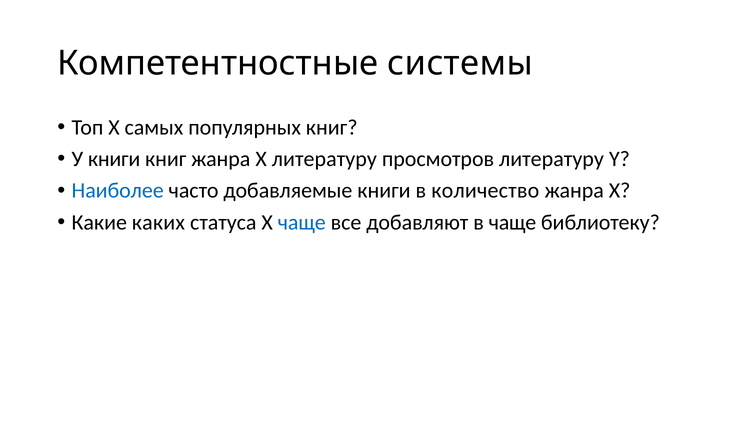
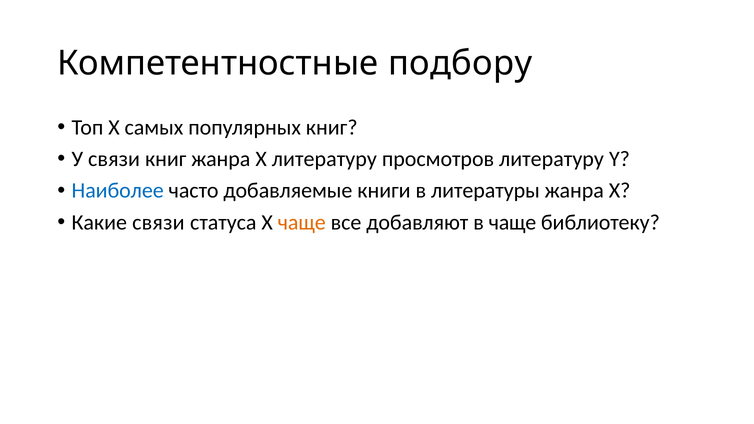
системы: системы -> подбору (460, 63)
У книги: книги -> связи (114, 159)
количество: количество -> литературы (485, 191)
Какие каких: каких -> связи (158, 222)
чаще colour: blue -> orange (302, 222)
